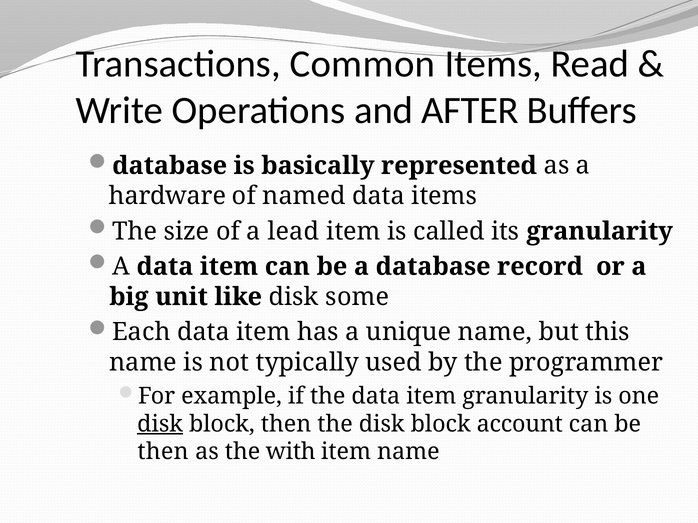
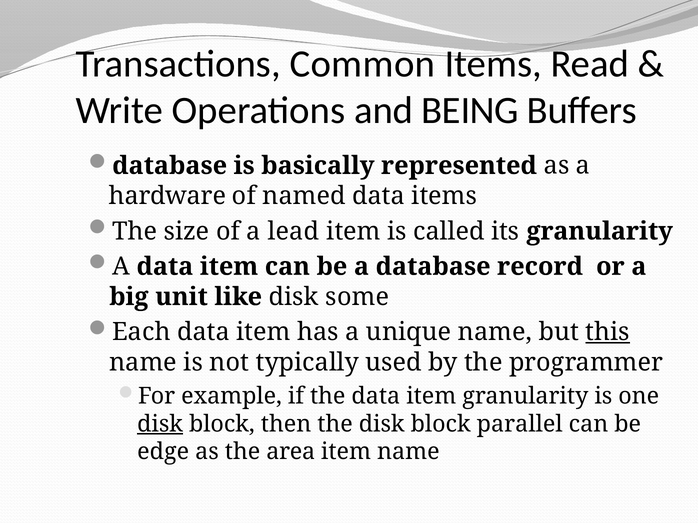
AFTER: AFTER -> BEING (470, 111)
this underline: none -> present (608, 332)
account: account -> parallel (520, 424)
then: then -> edge (163, 452)
with: with -> area (291, 452)
